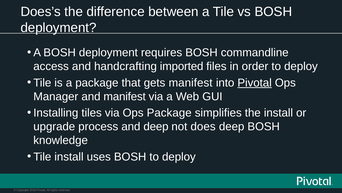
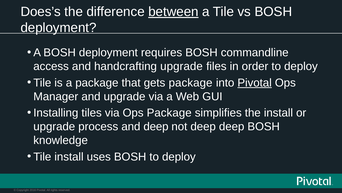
between underline: none -> present (173, 12)
handcrafting imported: imported -> upgrade (182, 66)
gets manifest: manifest -> package (191, 83)
and manifest: manifest -> upgrade (125, 96)
not does: does -> deep (203, 126)
